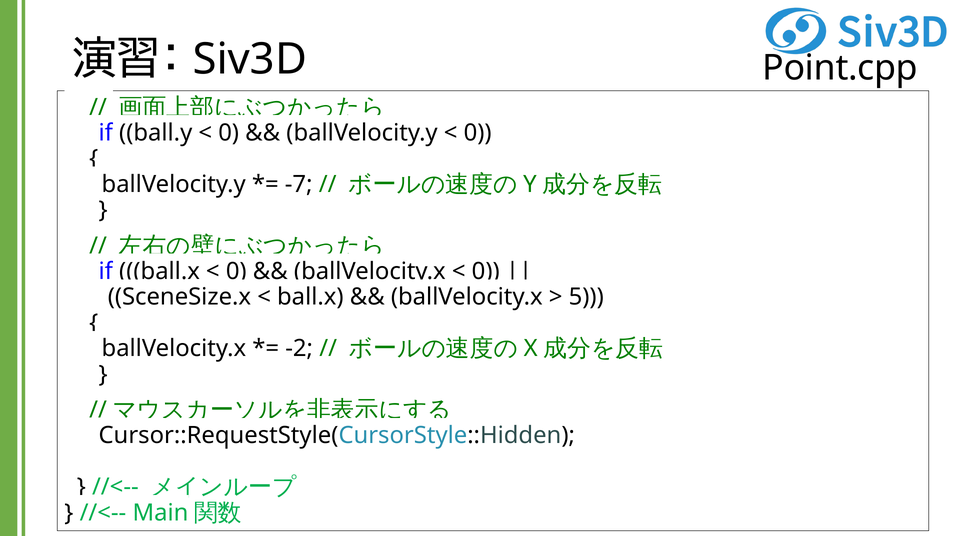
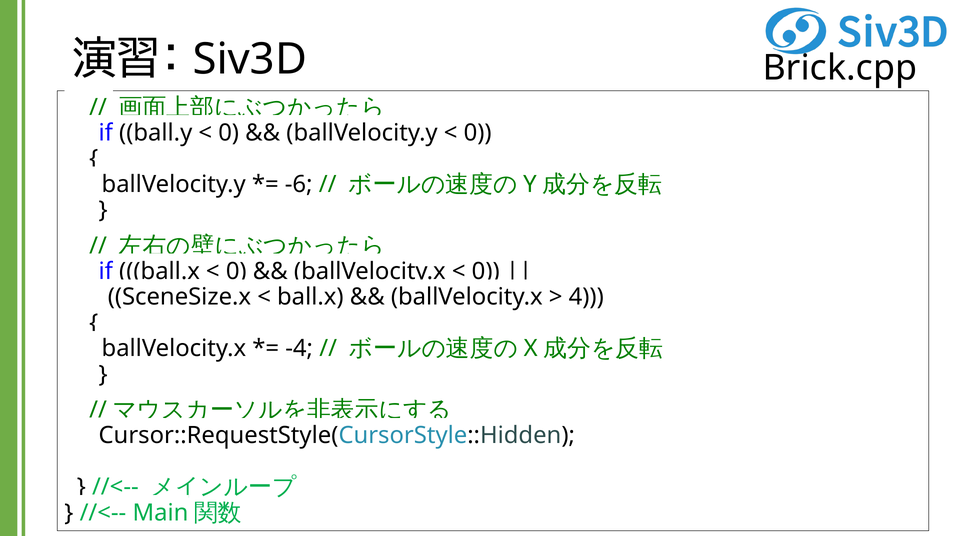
Point.cpp: Point.cpp -> Brick.cpp (840, 68)
-7: -7 -> -6 (299, 185)
5: 5 -> 4 (586, 297)
-2: -2 -> -4 (299, 349)
